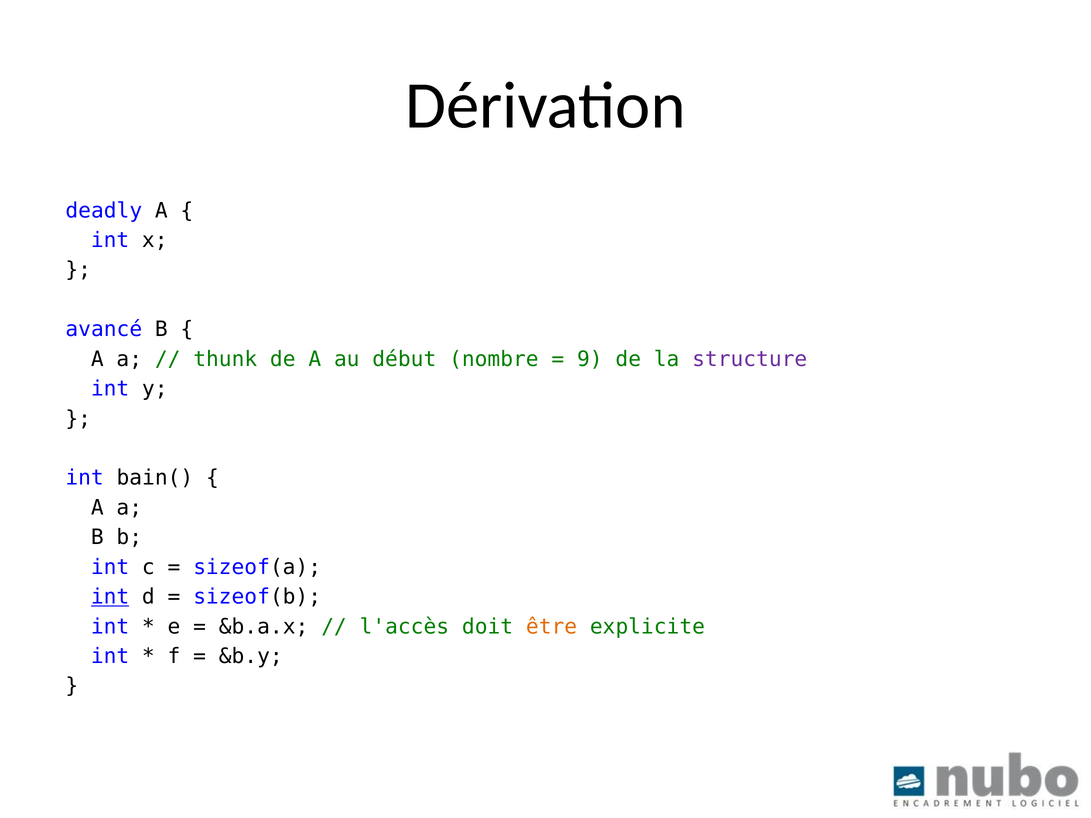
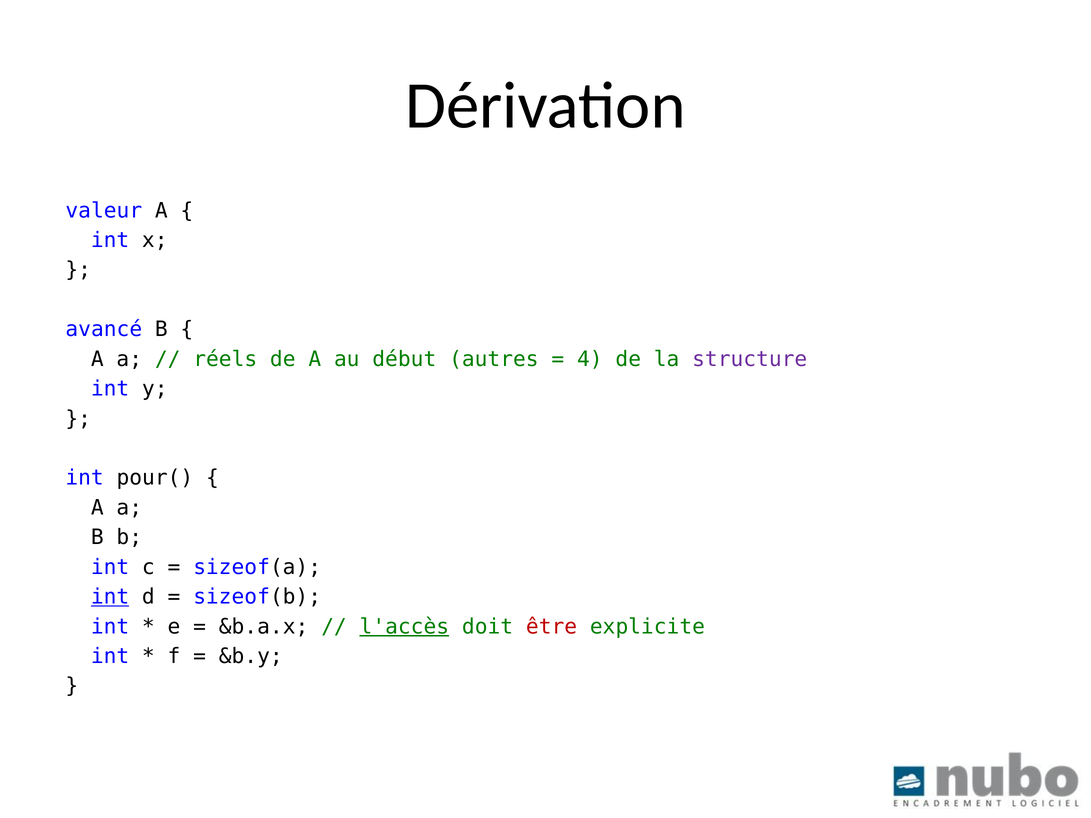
deadly: deadly -> valeur (104, 211)
thunk: thunk -> réels (225, 359)
nombre: nombre -> autres (494, 359)
9: 9 -> 4 (590, 359)
bain(: bain( -> pour( (155, 478)
l'accès underline: none -> present (404, 627)
être colour: orange -> red (552, 627)
